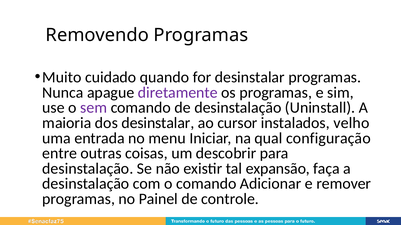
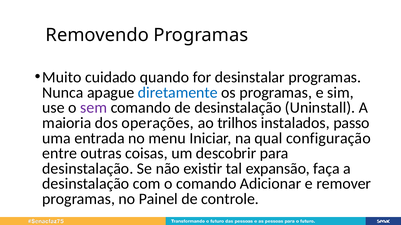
diretamente colour: purple -> blue (178, 93)
dos desinstalar: desinstalar -> operações (158, 123)
cursor: cursor -> trilhos (237, 123)
velho: velho -> passo (352, 123)
